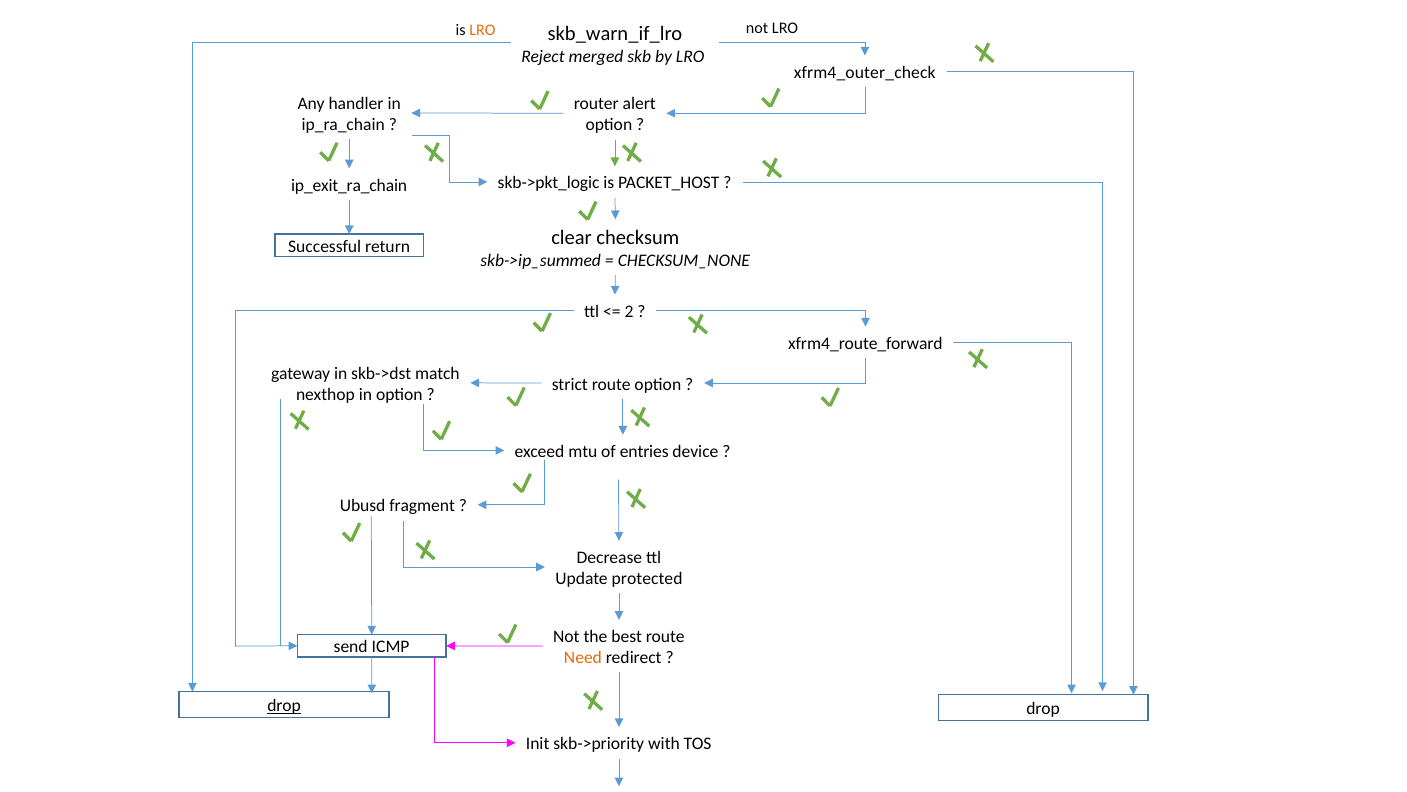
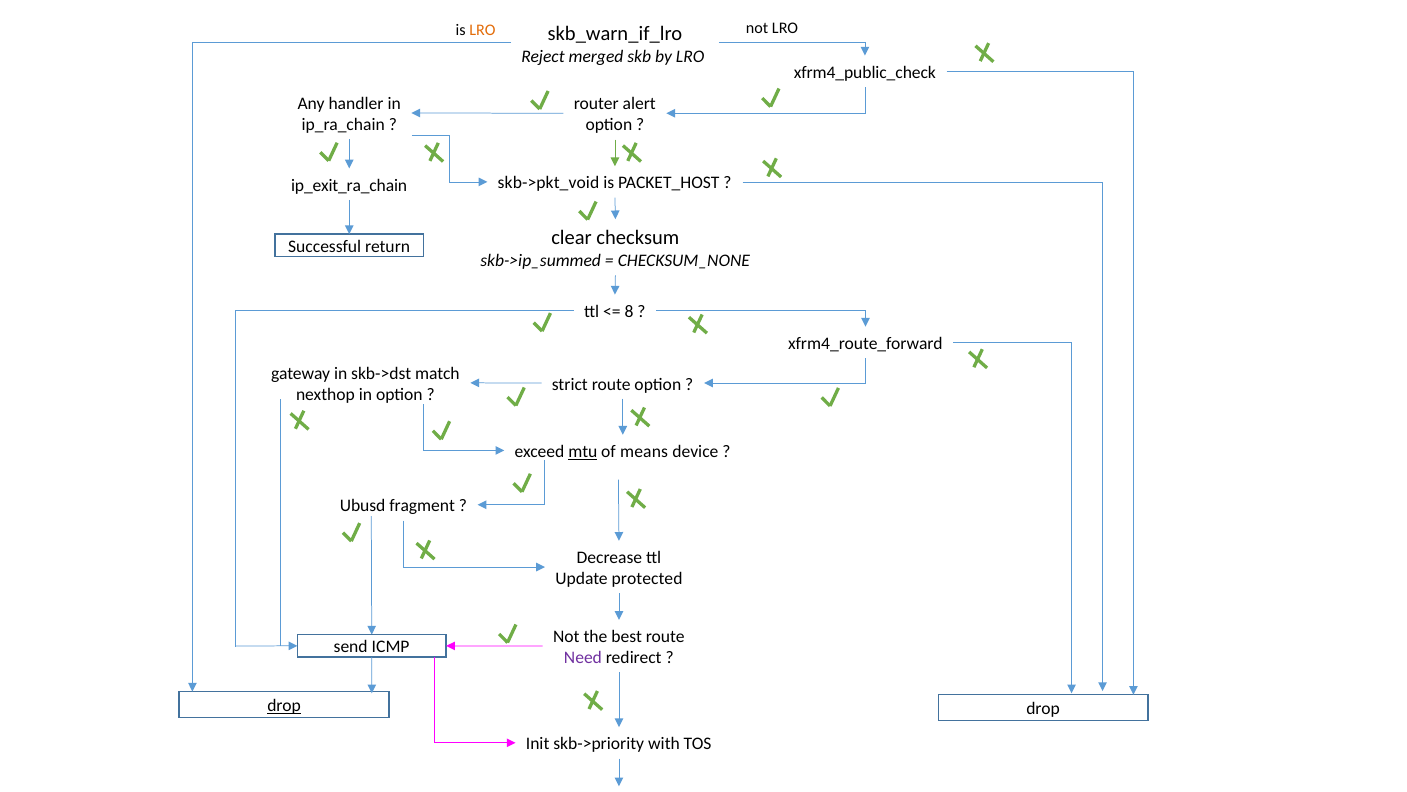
xfrm4_outer_check: xfrm4_outer_check -> xfrm4_public_check (865, 72)
skb->pkt_logic: skb->pkt_logic -> skb->pkt_void (549, 183)
2: 2 -> 8 (629, 311)
mtu underline: none -> present (583, 451)
entries: entries -> means (644, 451)
Need colour: orange -> purple (583, 657)
